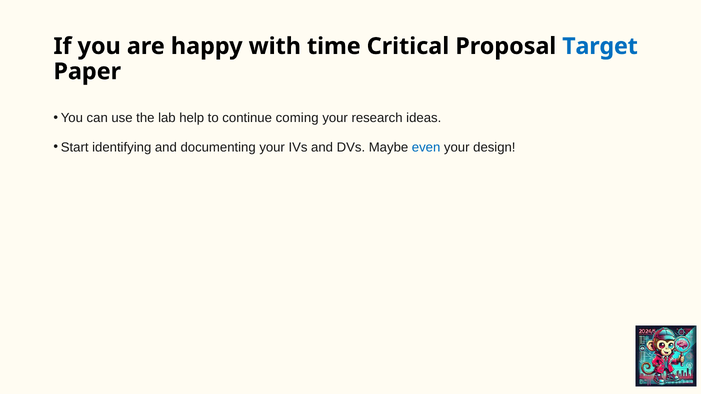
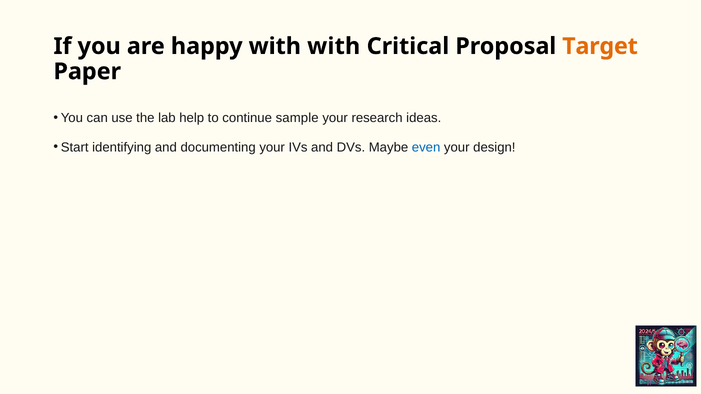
with time: time -> with (334, 46)
Target colour: blue -> orange (600, 46)
coming: coming -> sample (297, 118)
